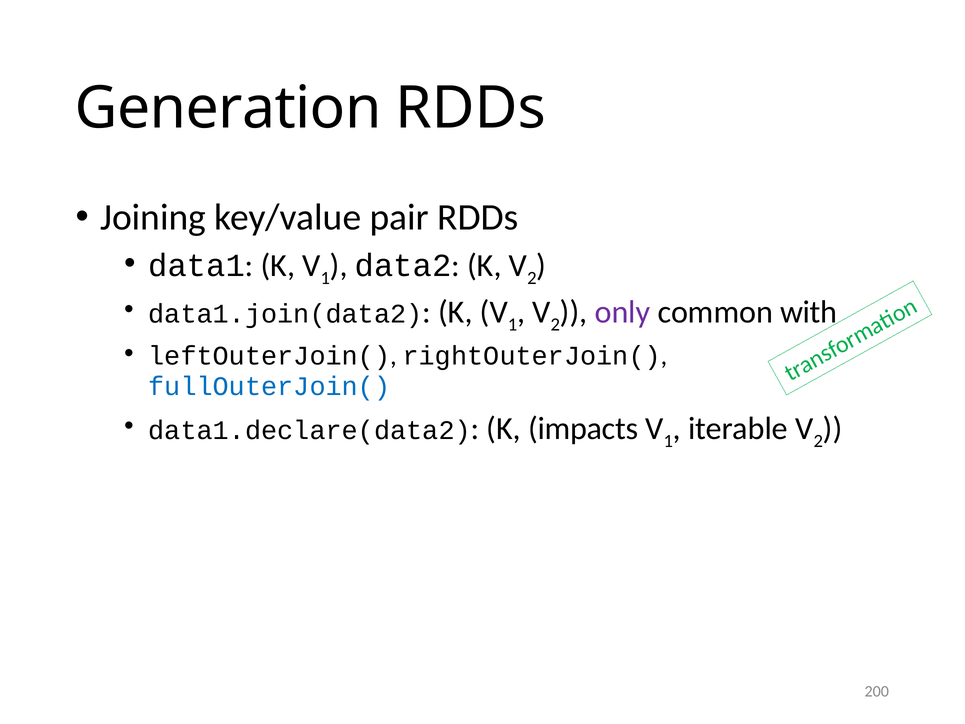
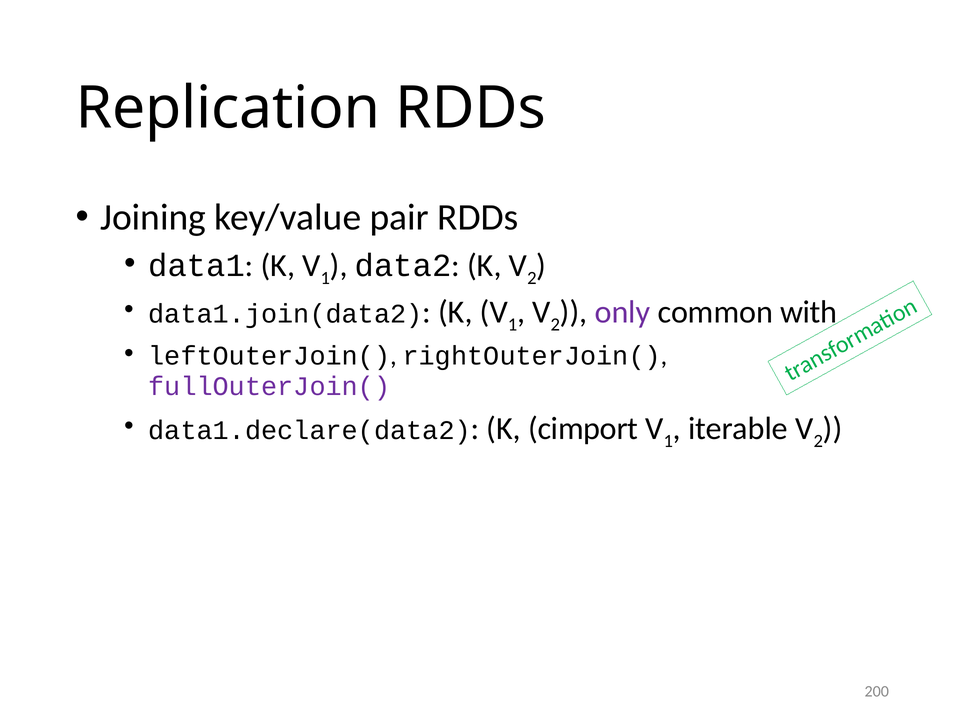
Generation: Generation -> Replication (228, 108)
fullOuterJoin( colour: blue -> purple (269, 386)
impacts: impacts -> cimport (583, 428)
